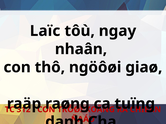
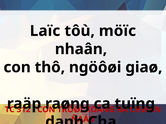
ngay: ngay -> möïc (117, 31)
